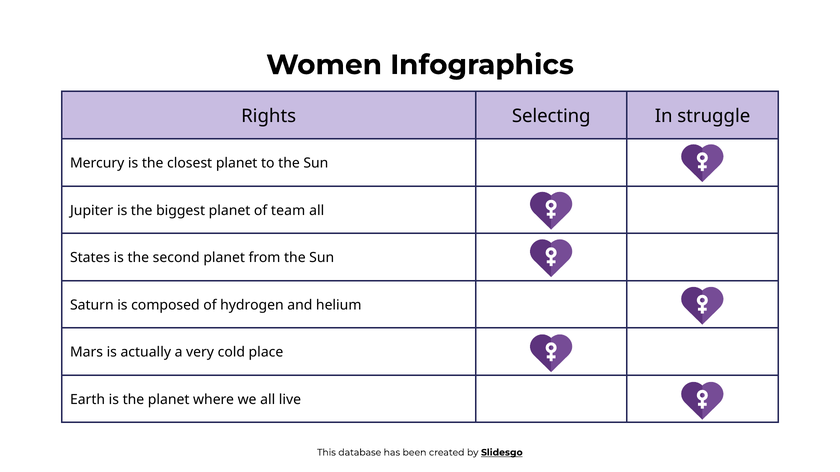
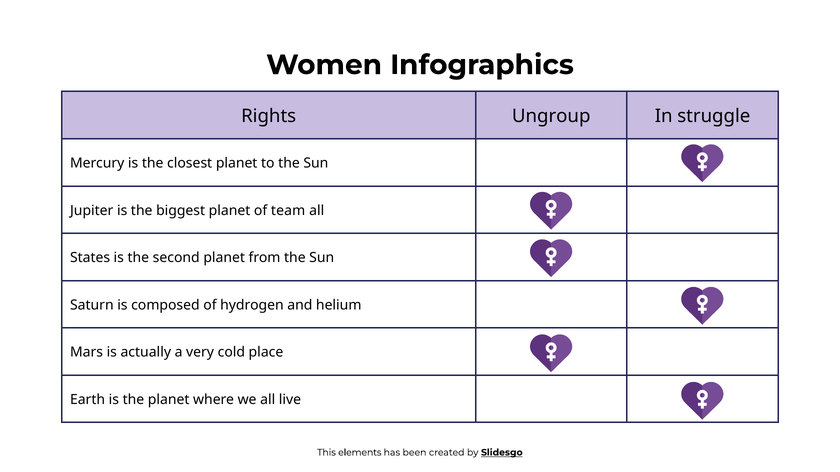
Selecting: Selecting -> Ungroup (551, 116)
database: database -> elements (360, 453)
